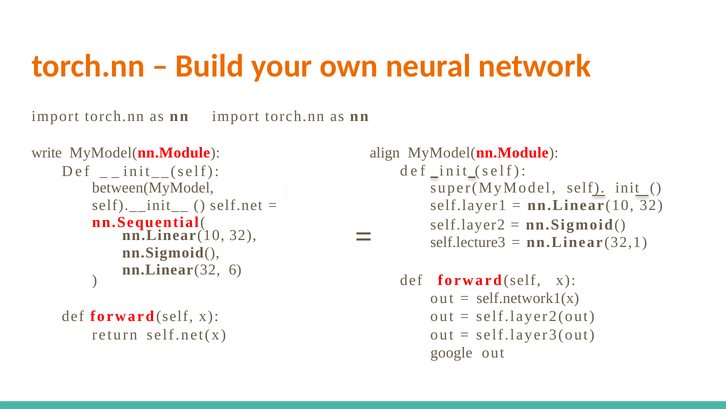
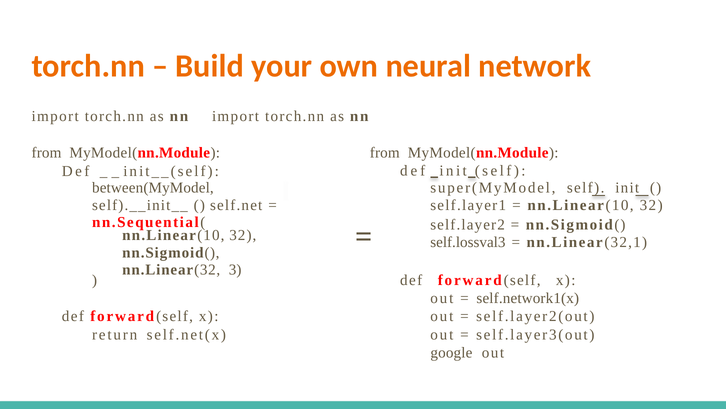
write: write -> from (47, 153)
align: align -> from (385, 153)
self.lecture3: self.lecture3 -> self.lossval3 (468, 242)
6: 6 -> 3 (235, 270)
